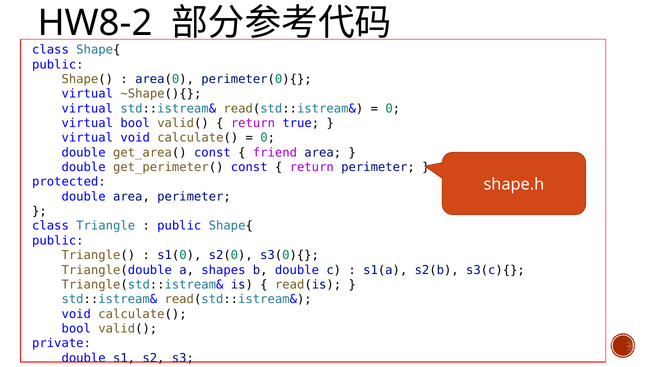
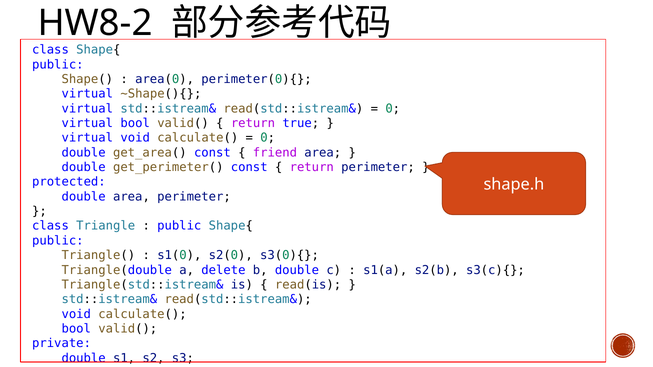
shapes: shapes -> delete (223, 270)
